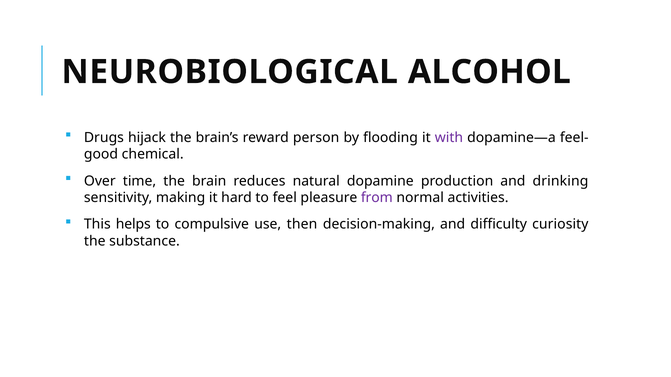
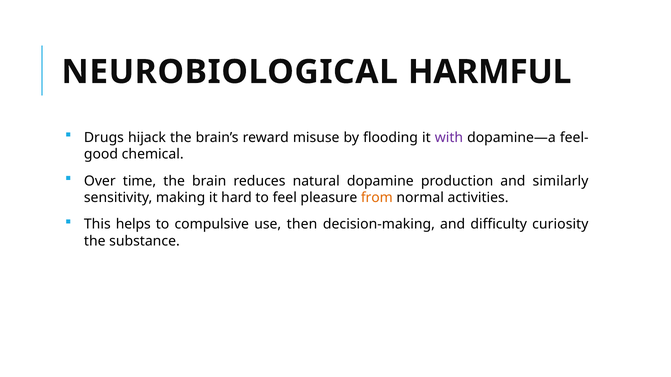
ALCOHOL: ALCOHOL -> HARMFUL (490, 72)
person: person -> misuse (316, 138)
drinking: drinking -> similarly (561, 181)
from colour: purple -> orange (377, 198)
